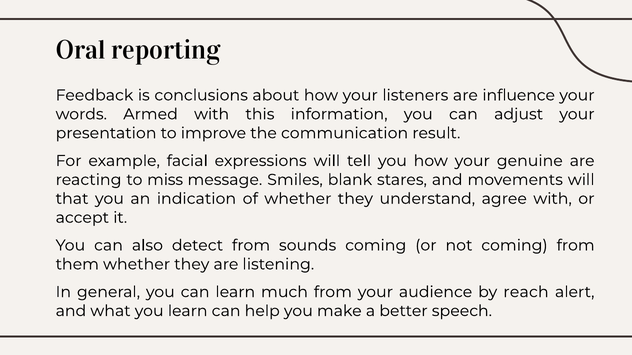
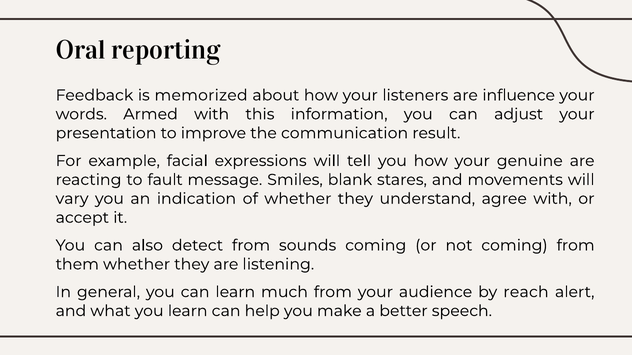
conclusions: conclusions -> memorized (201, 95)
miss: miss -> fault (165, 180)
that: that -> vary (72, 199)
